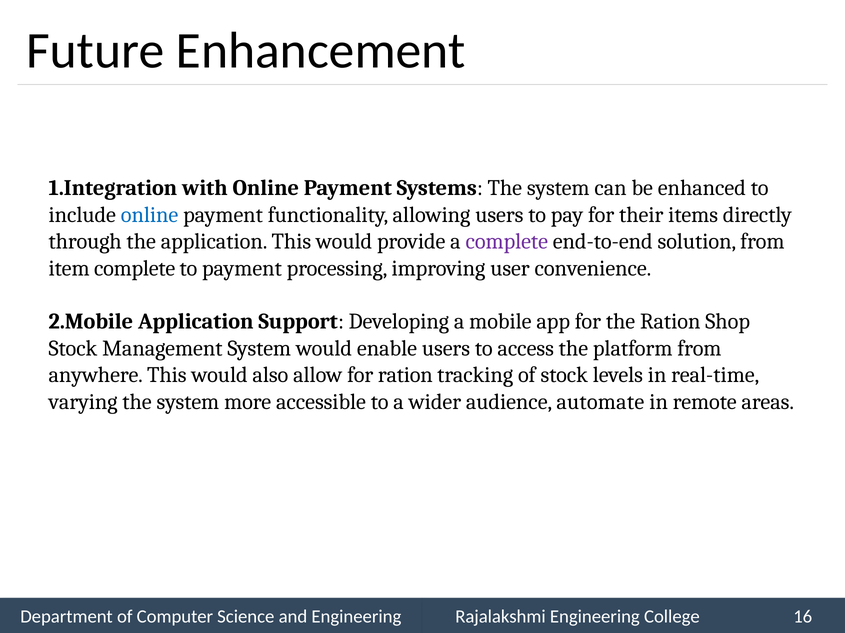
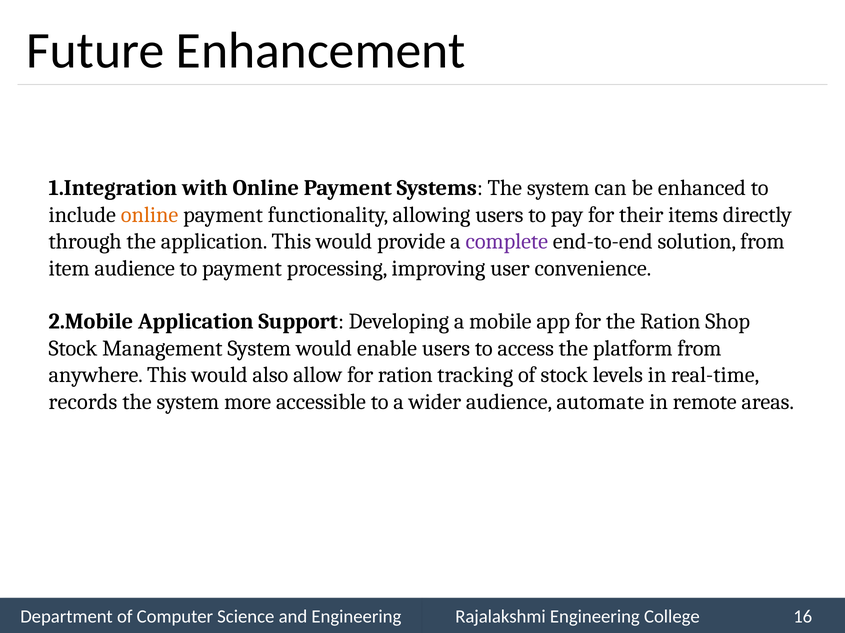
online colour: blue -> orange (150, 215)
item complete: complete -> audience (135, 269)
varying: varying -> records (83, 402)
